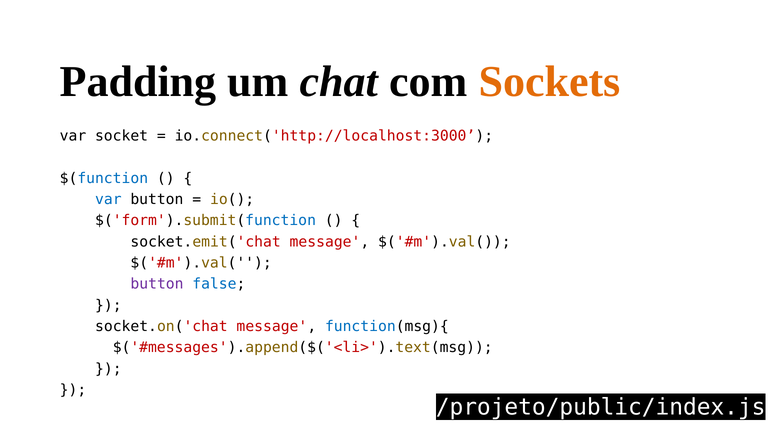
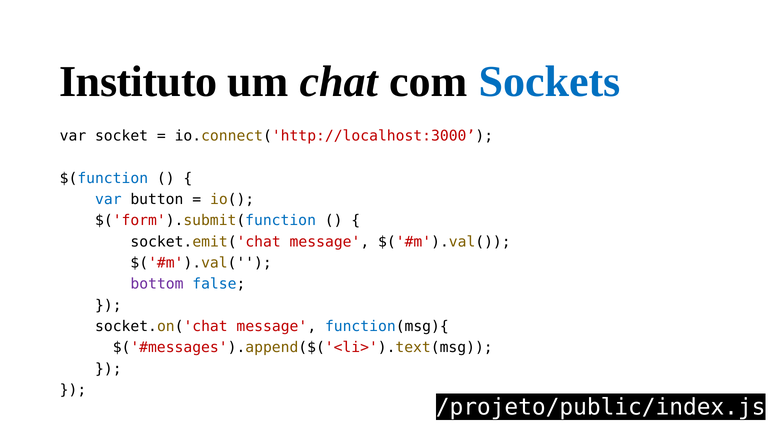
Padding: Padding -> Instituto (138, 82)
Sockets colour: orange -> blue (549, 82)
button: button -> bottom (157, 284)
